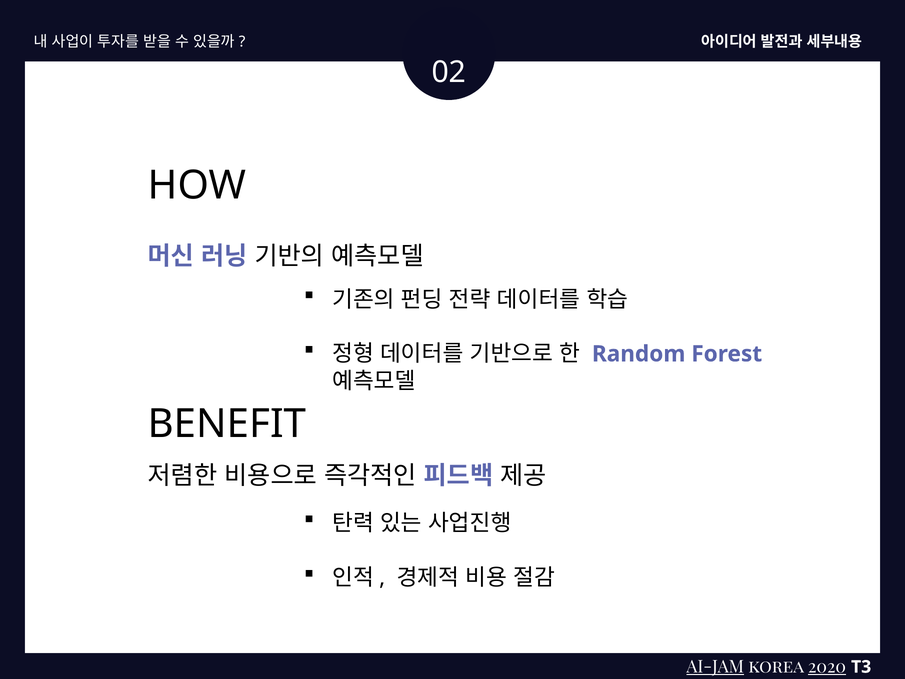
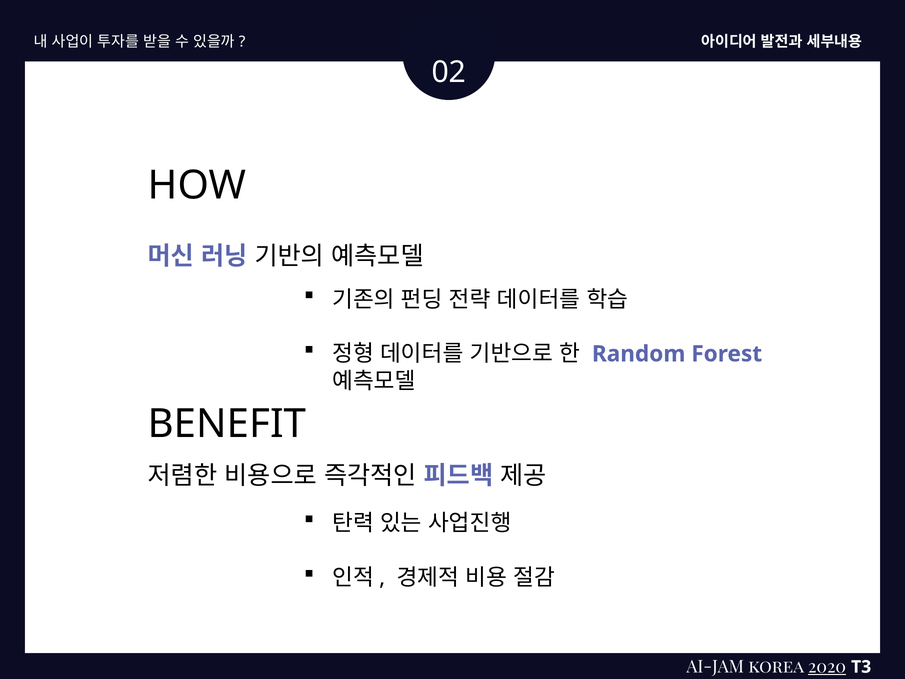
AI-JAM underline: present -> none (715, 667)
